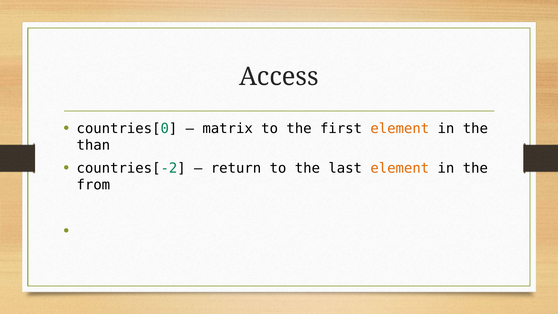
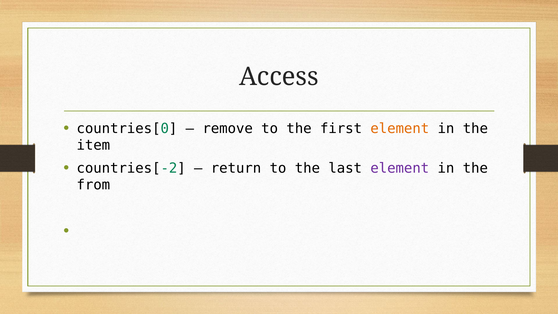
matrix: matrix -> remove (228, 128)
than: than -> item (93, 145)
element colour: orange -> purple (400, 168)
